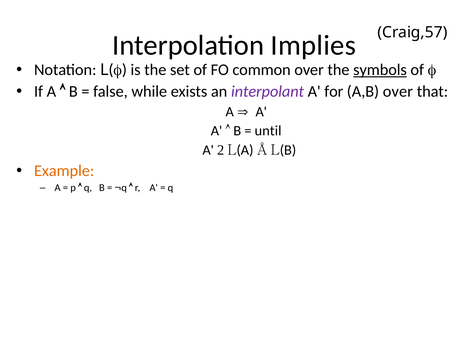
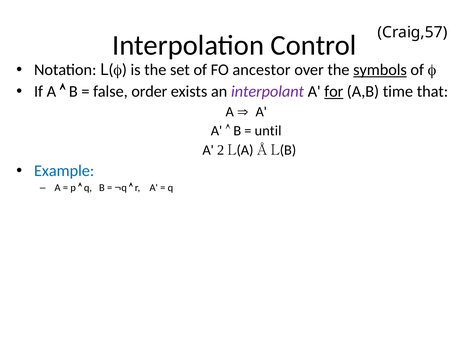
Implies: Implies -> Control (314, 45)
common: common -> ancestor (261, 70)
while: while -> order (149, 91)
for underline: none -> present (334, 91)
A,B over: over -> time (398, 91)
Example colour: orange -> blue (64, 171)
